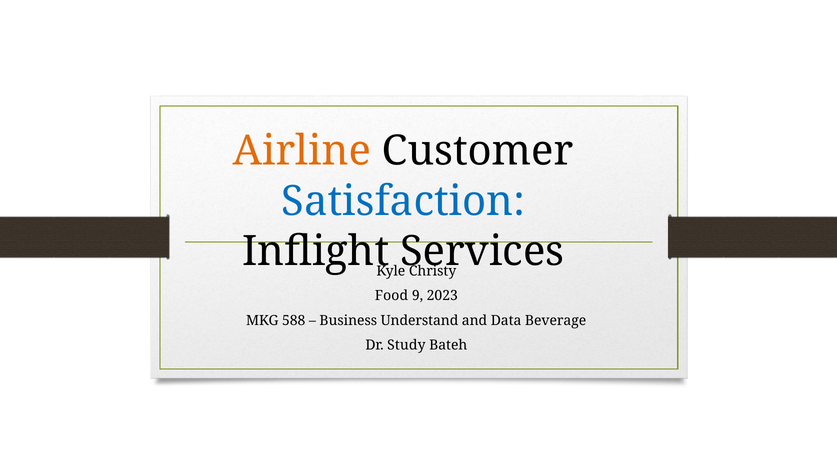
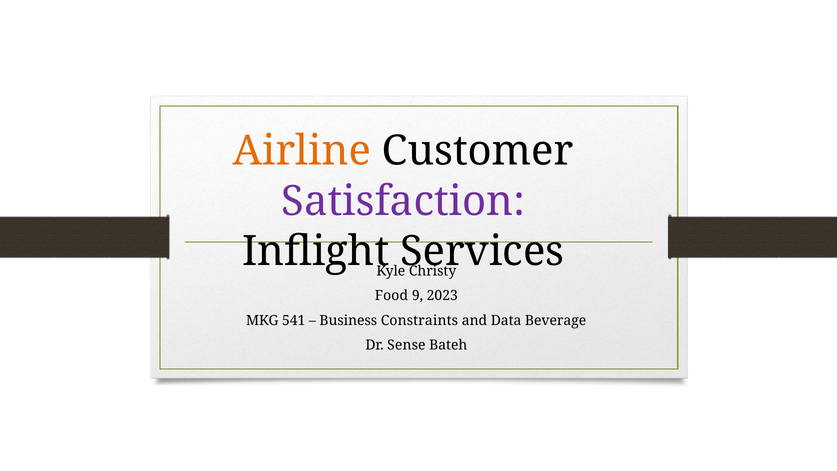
Satisfaction colour: blue -> purple (403, 201)
588: 588 -> 541 (294, 320)
Understand: Understand -> Constraints (419, 320)
Study: Study -> Sense (406, 345)
